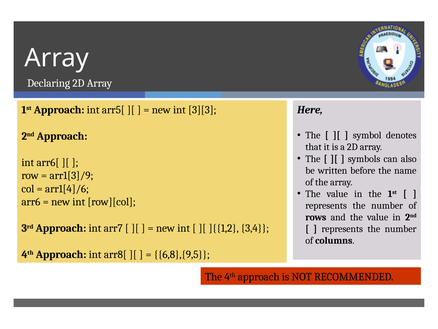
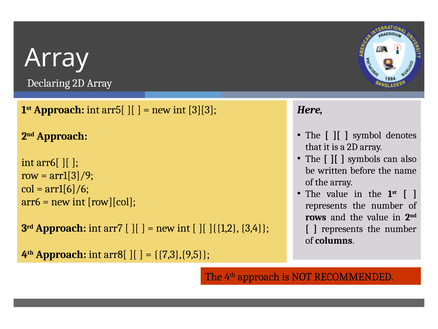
arr1[4]/6: arr1[4]/6 -> arr1[6]/6 (67, 189)
6,8},{9,5: 6,8},{9,5 -> 7,3},{9,5 (182, 254)
